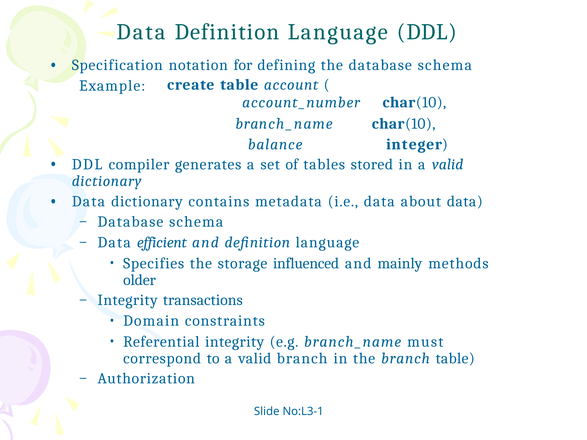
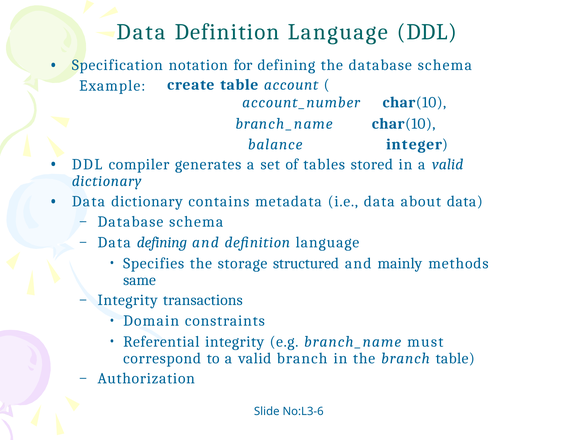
Data efficient: efficient -> defining (162, 243)
influenced: influenced -> structured (306, 263)
older: older -> same (140, 280)
No:L3-1: No:L3-1 -> No:L3-6 (303, 412)
